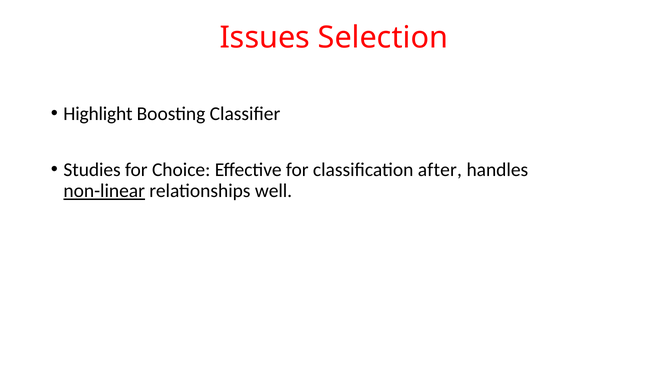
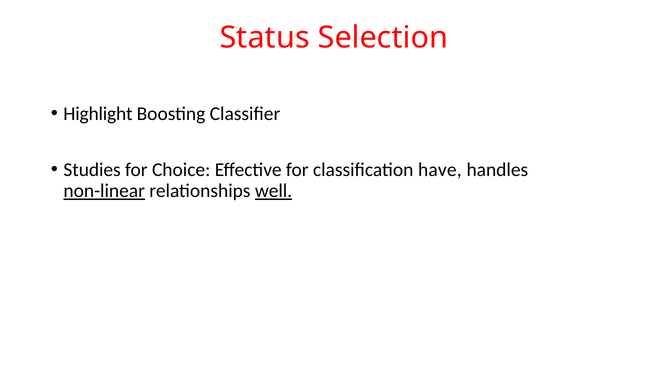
Issues: Issues -> Status (265, 38)
after: after -> have (440, 170)
well underline: none -> present (274, 191)
